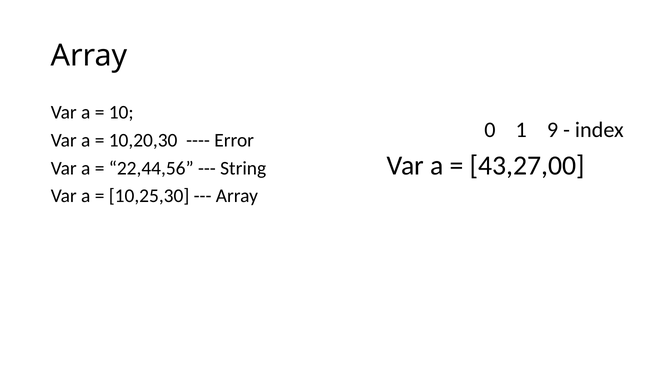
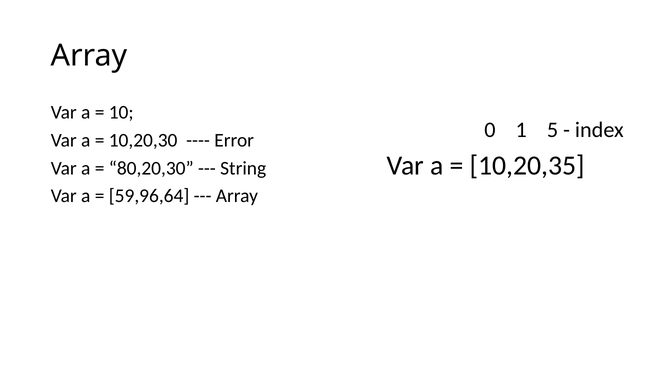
9: 9 -> 5 (553, 130)
43,27,00: 43,27,00 -> 10,20,35 (527, 166)
22,44,56: 22,44,56 -> 80,20,30 (151, 168)
10,25,30: 10,25,30 -> 59,96,64 (149, 196)
